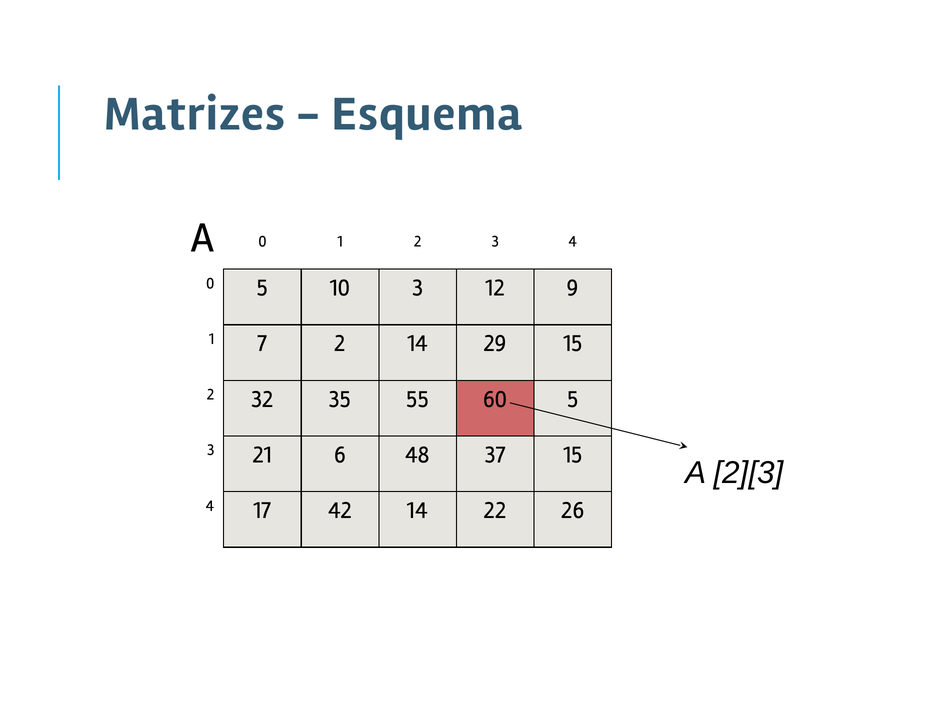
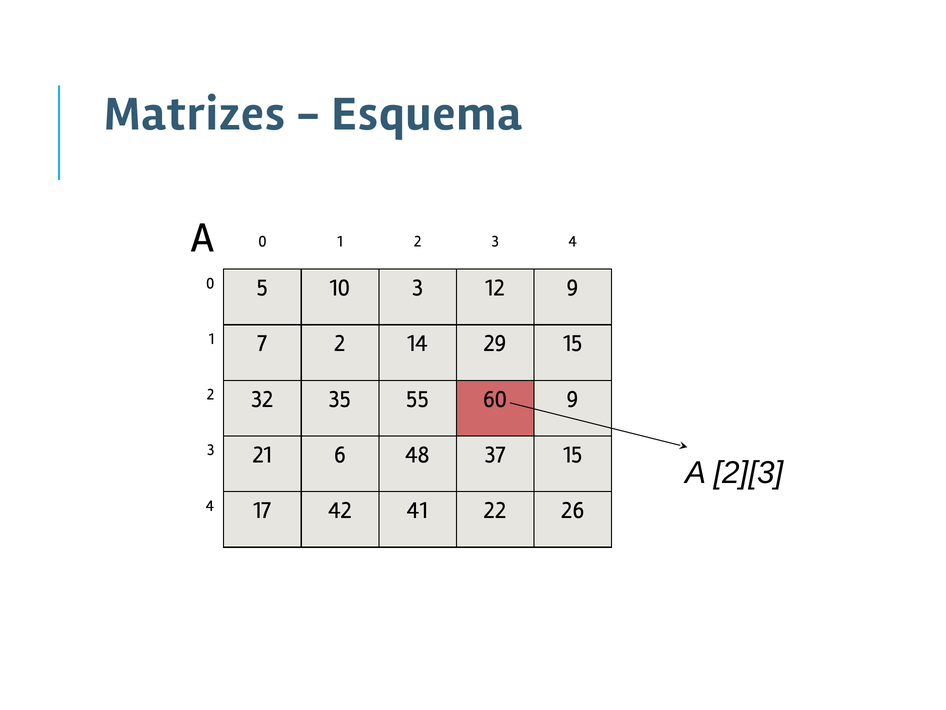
60 5: 5 -> 9 (573, 399)
42 14: 14 -> 41 (418, 510)
